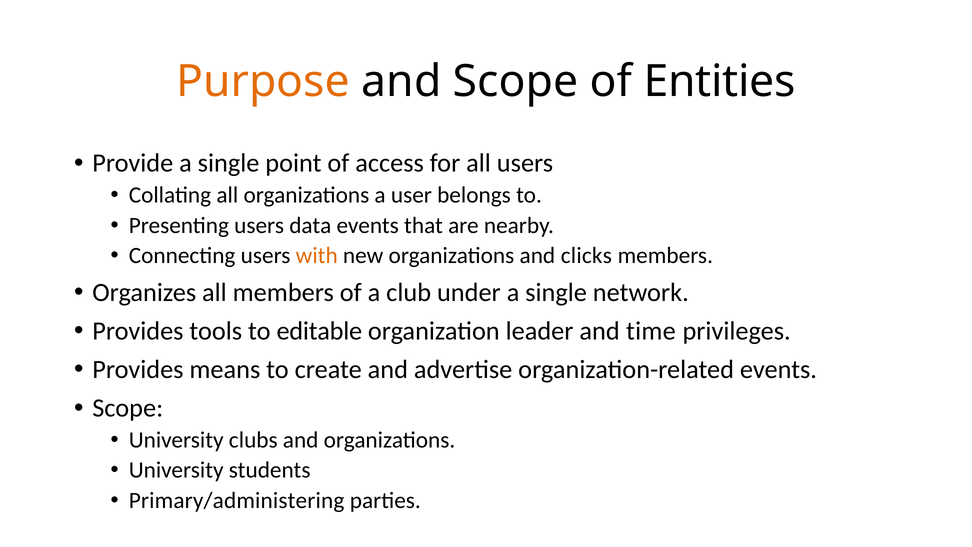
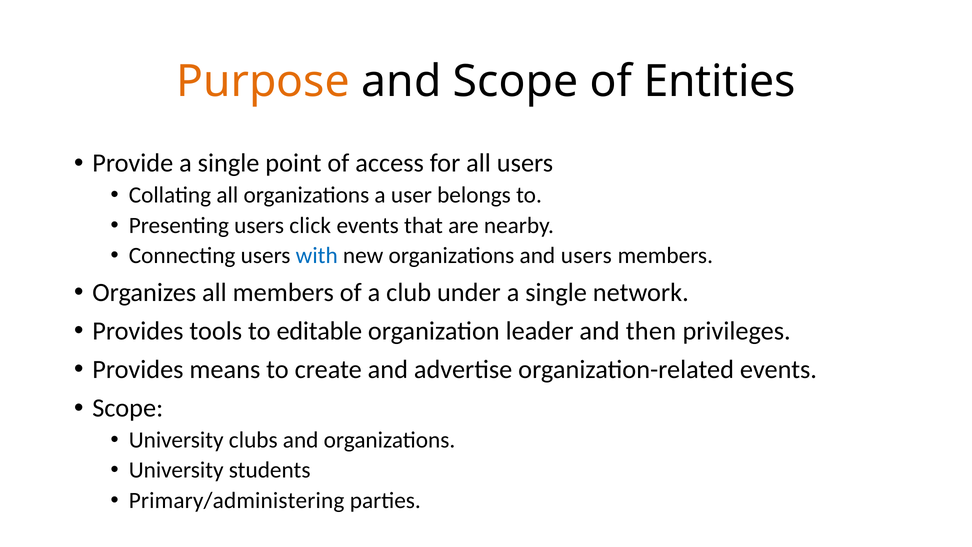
data: data -> click (310, 225)
with colour: orange -> blue (317, 255)
and clicks: clicks -> users (586, 255)
time: time -> then (651, 331)
